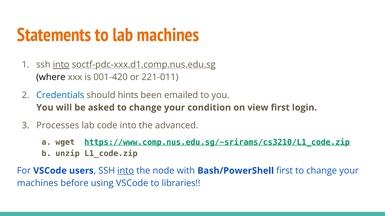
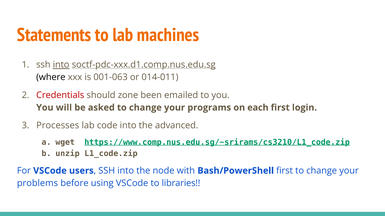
001-420: 001-420 -> 001-063 (111, 77)
221-011: 221-011 -> 014-011 (160, 77)
Credentials colour: blue -> red (60, 95)
hints: hints -> zone (128, 95)
condition: condition -> programs (209, 108)
view: view -> each (258, 108)
into underline: present -> none (126, 171)
machines: machines -> problems (37, 184)
